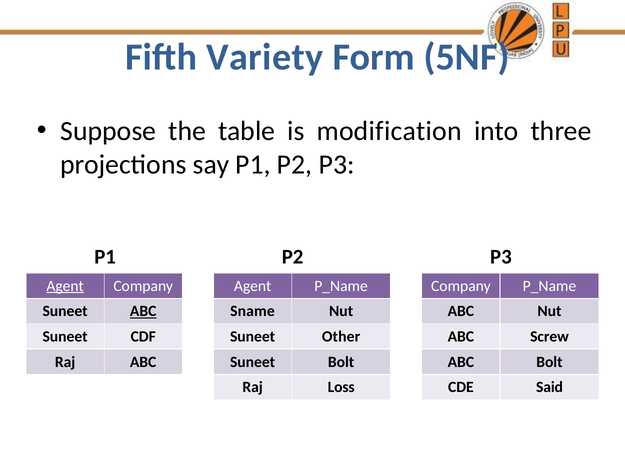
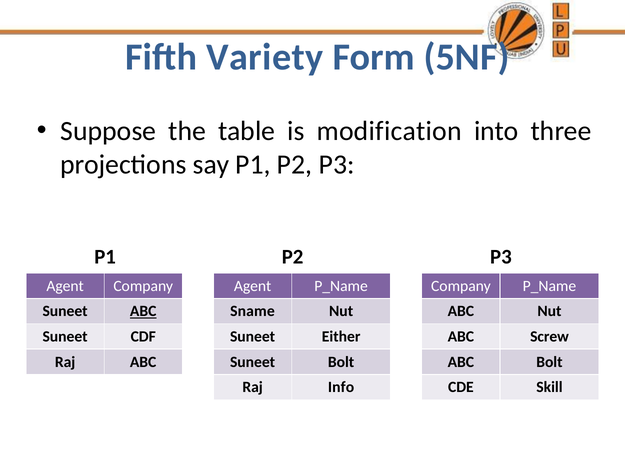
Agent underline: present -> none (65, 286)
Other: Other -> Either (341, 336)
Loss: Loss -> Info (341, 387)
Said: Said -> Skill (549, 387)
